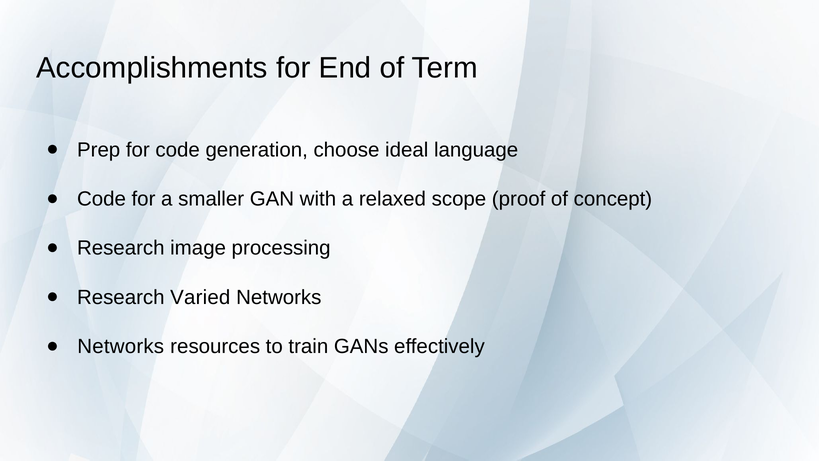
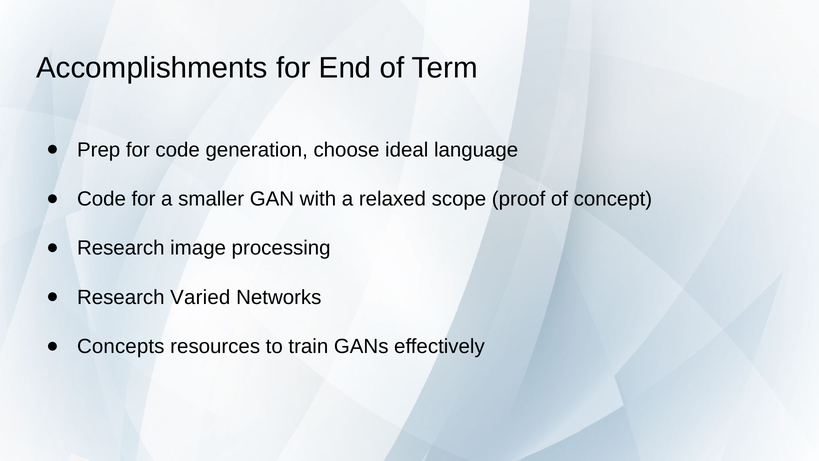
Networks: Networks -> Concepts (121, 346)
